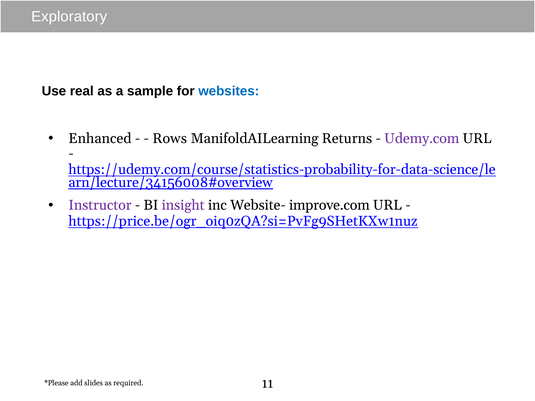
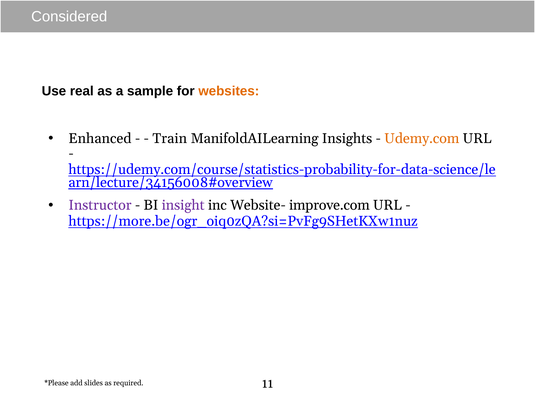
Exploratory: Exploratory -> Considered (69, 16)
websites colour: blue -> orange (229, 91)
Rows: Rows -> Train (170, 138)
Returns: Returns -> Insights (347, 138)
Udemy.com colour: purple -> orange (422, 138)
https://price.be/ogr_oiq0zQA?si=PvFg9SHetKXw1nuz: https://price.be/ogr_oiq0zQA?si=PvFg9SHetKXw1nuz -> https://more.be/ogr_oiq0zQA?si=PvFg9SHetKXw1nuz (243, 221)
